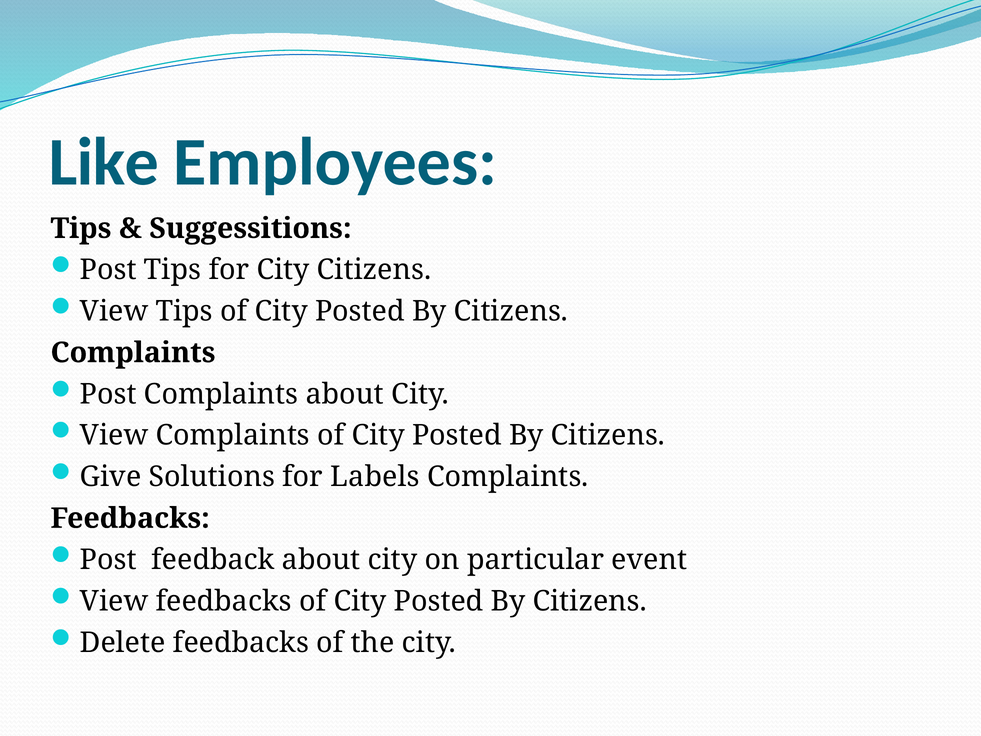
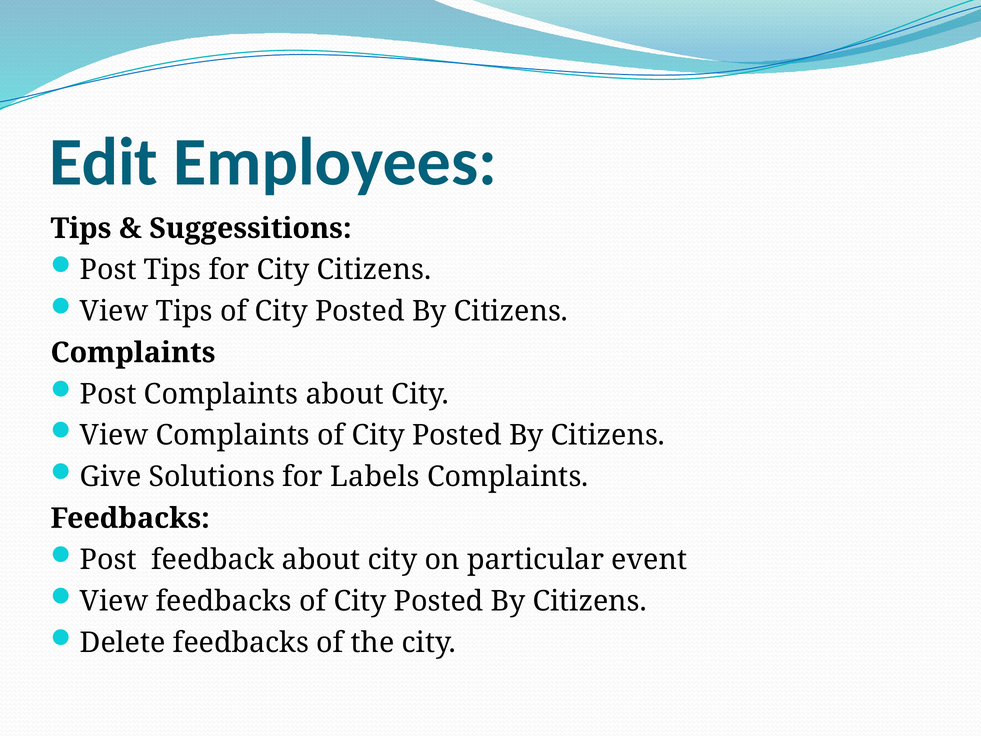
Like: Like -> Edit (103, 162)
